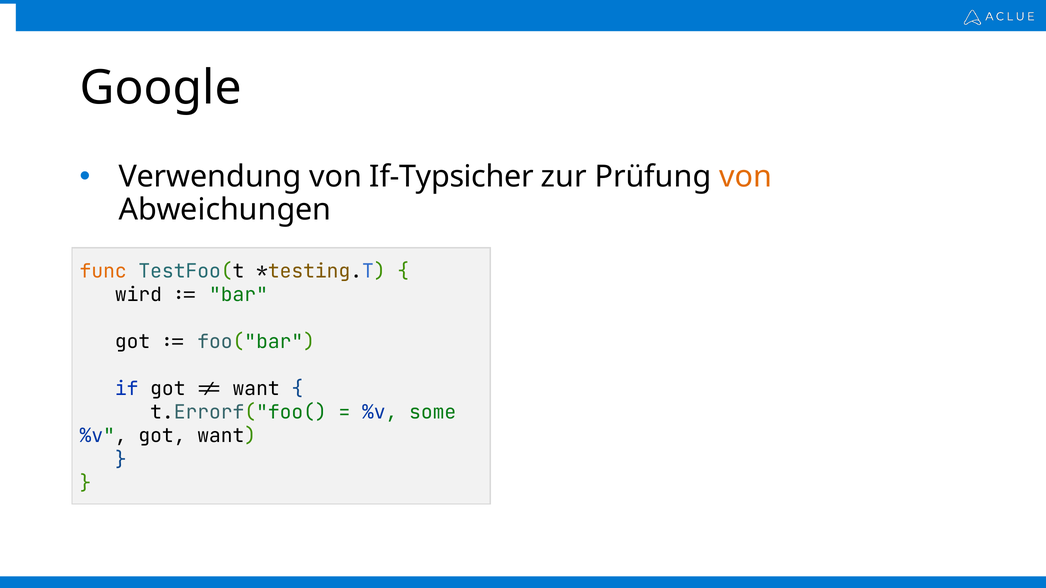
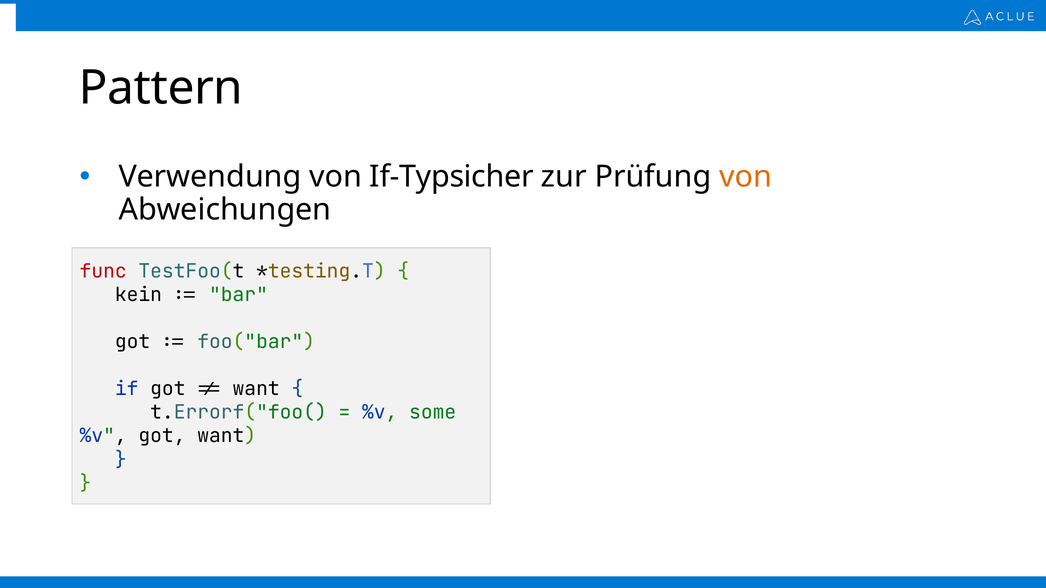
Google: Google -> Pattern (161, 88)
func colour: orange -> red (103, 272)
wird: wird -> kein (138, 295)
